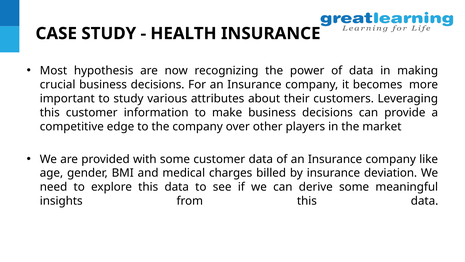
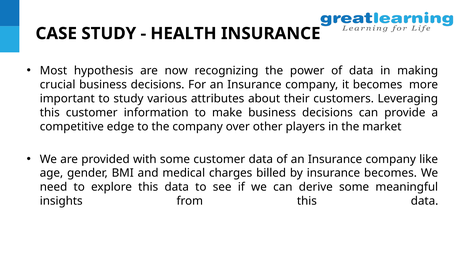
insurance deviation: deviation -> becomes (391, 173)
